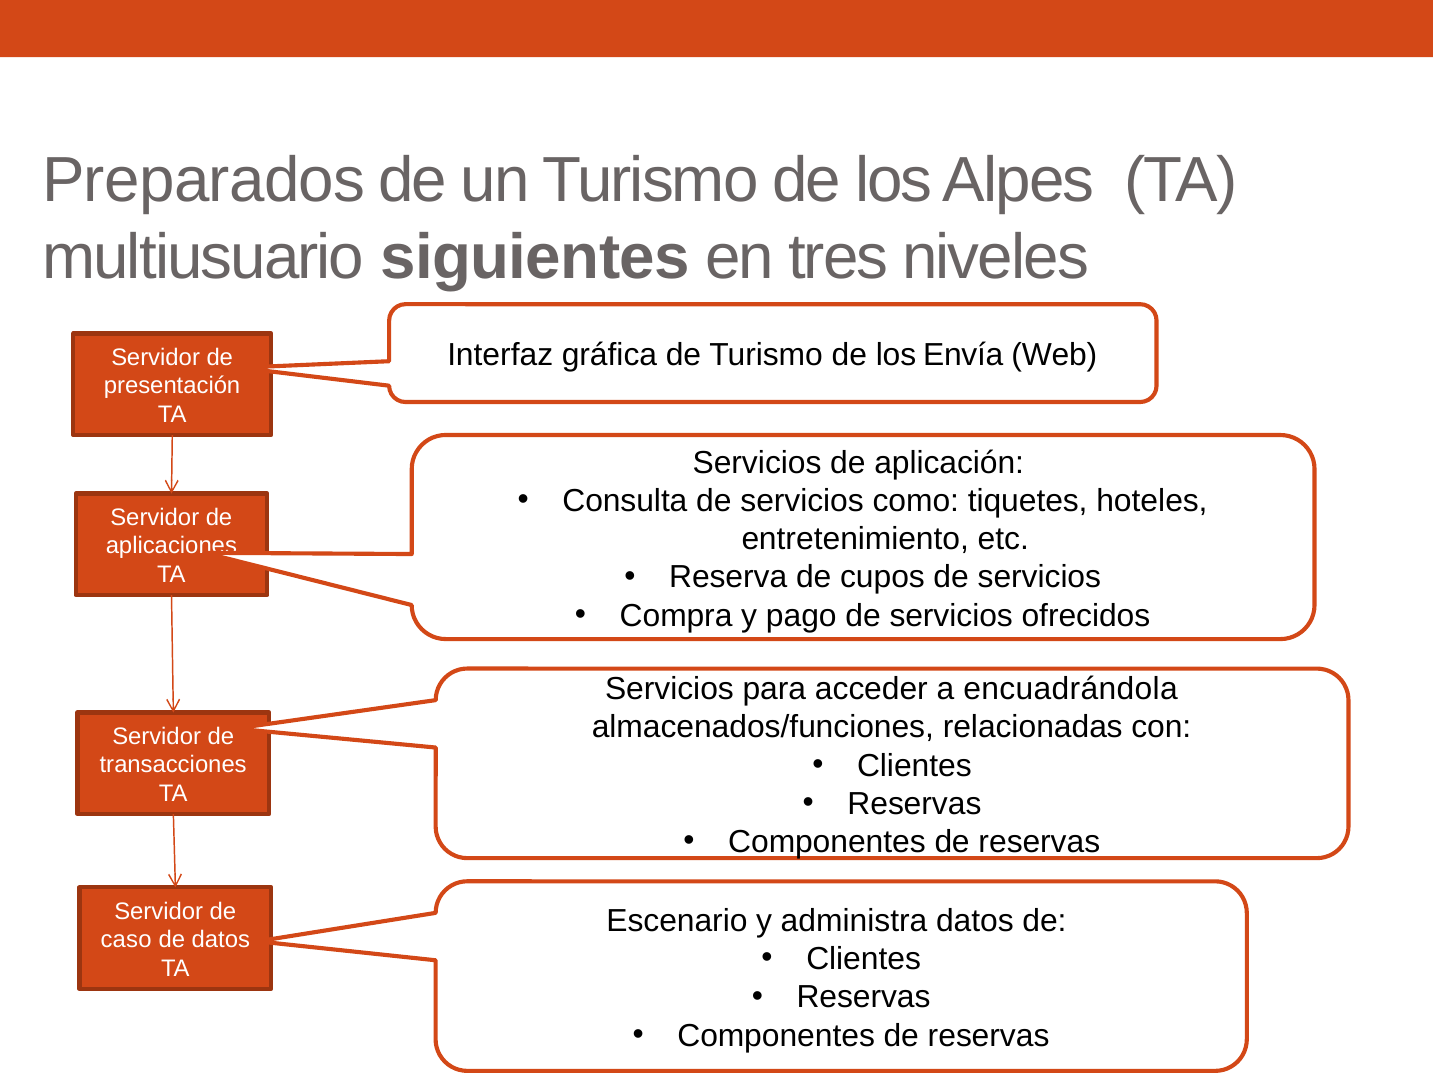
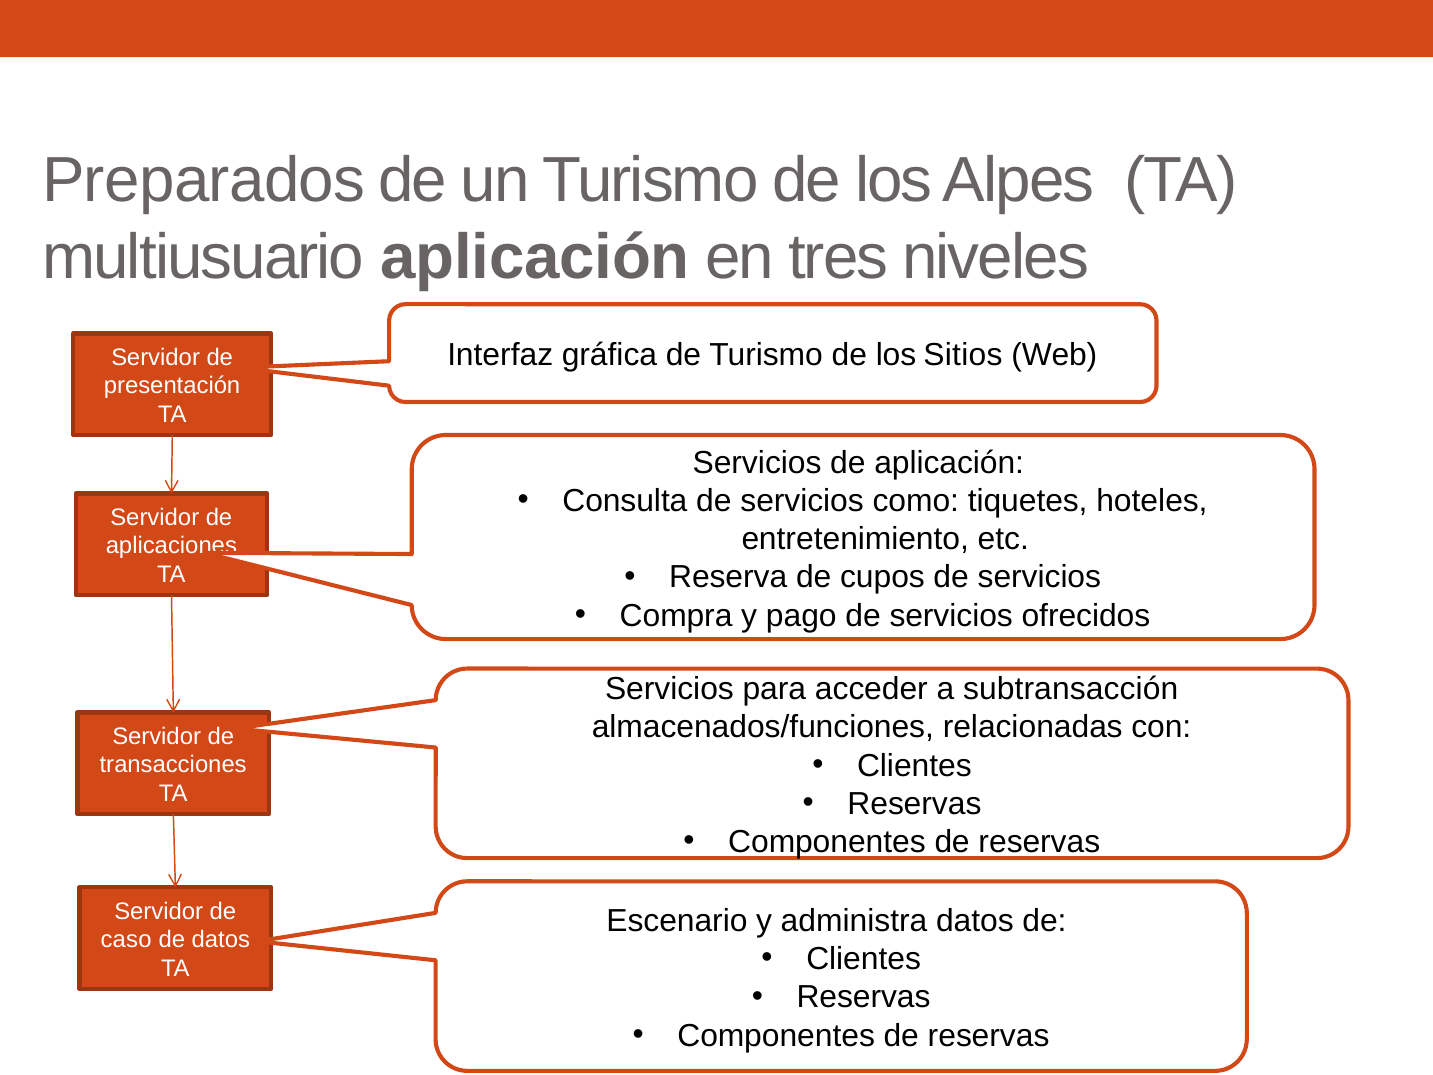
multiusuario siguientes: siguientes -> aplicación (535, 257)
Envía: Envía -> Sitios (963, 355)
encuadrándola: encuadrándola -> subtransacción (1071, 689)
